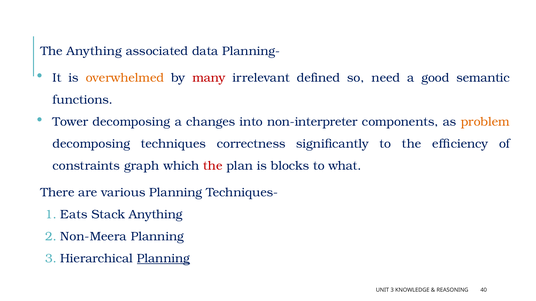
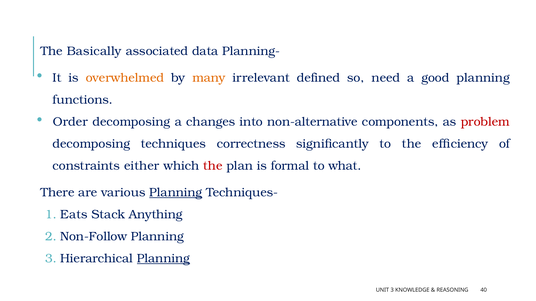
The Anything: Anything -> Basically (94, 51)
many colour: red -> orange (209, 78)
good semantic: semantic -> planning (483, 78)
Tower: Tower -> Order (70, 122)
non-interpreter: non-interpreter -> non-alternative (312, 122)
problem colour: orange -> red (485, 122)
graph: graph -> either (142, 166)
blocks: blocks -> formal (290, 166)
Planning underline: none -> present (176, 193)
Non-Meera: Non-Meera -> Non-Follow (94, 237)
